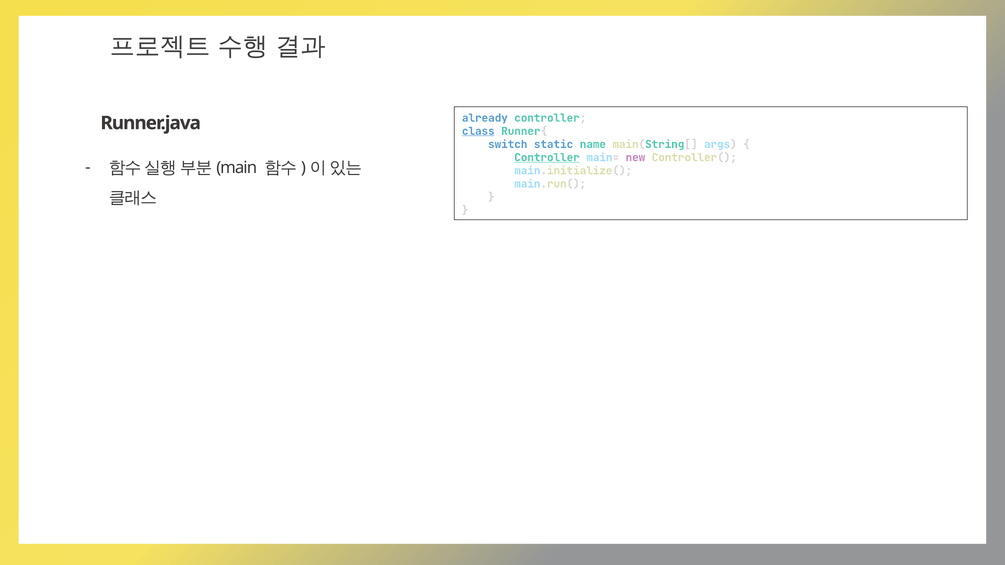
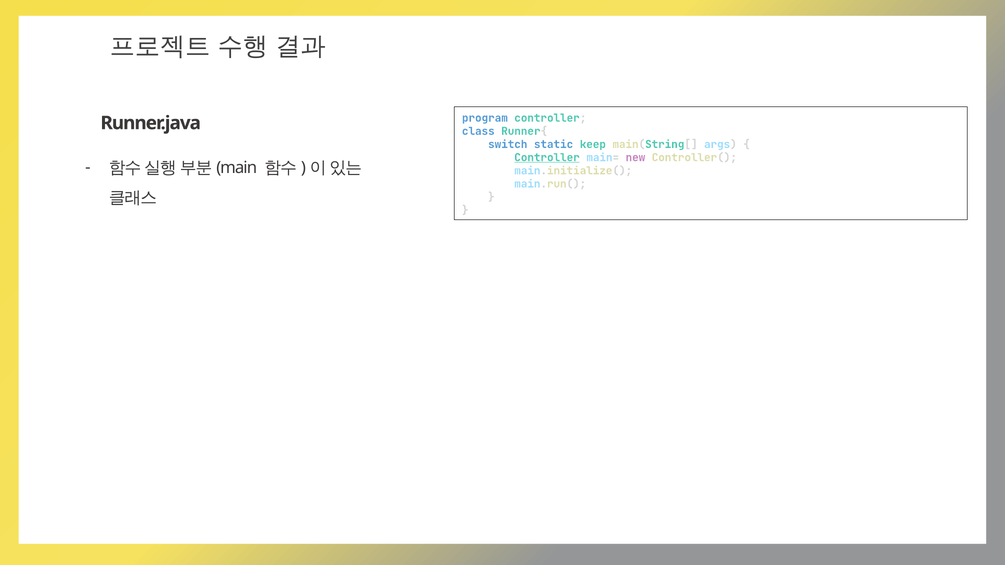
already: already -> program (485, 118)
class underline: present -> none (478, 131)
name: name -> keep (593, 144)
